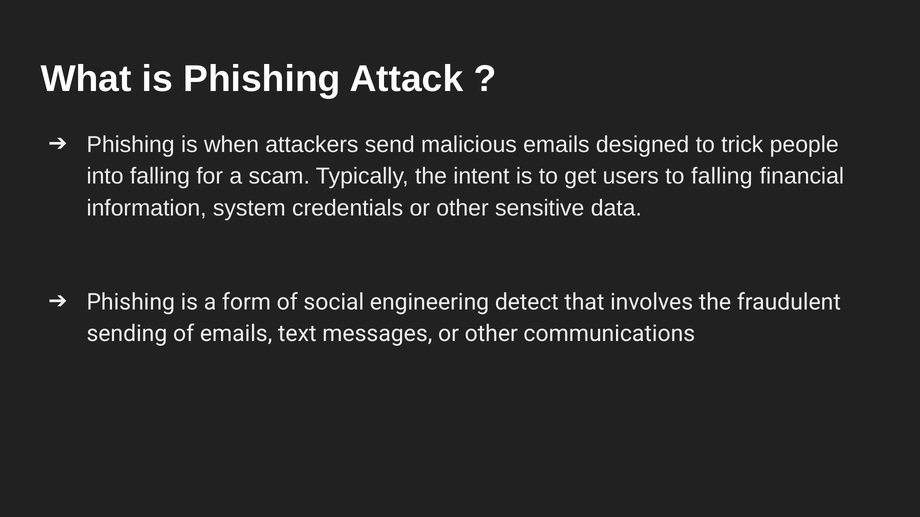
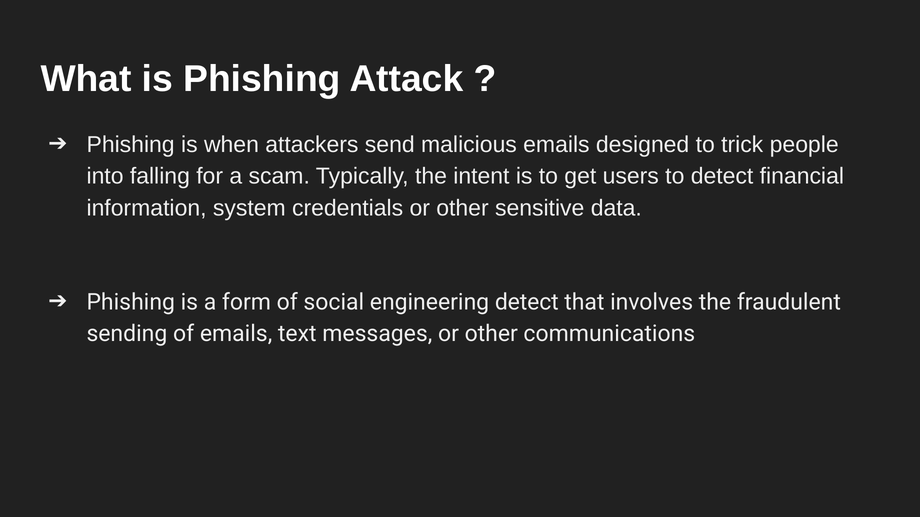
to falling: falling -> detect (722, 176)
